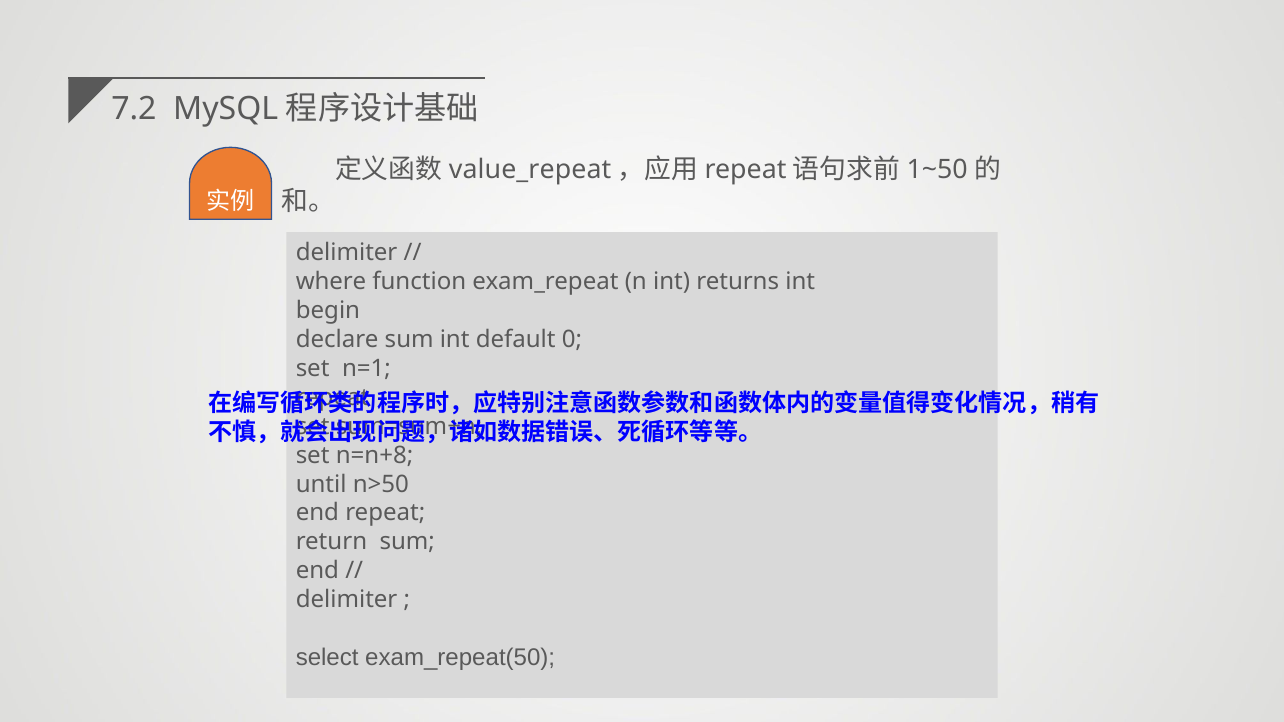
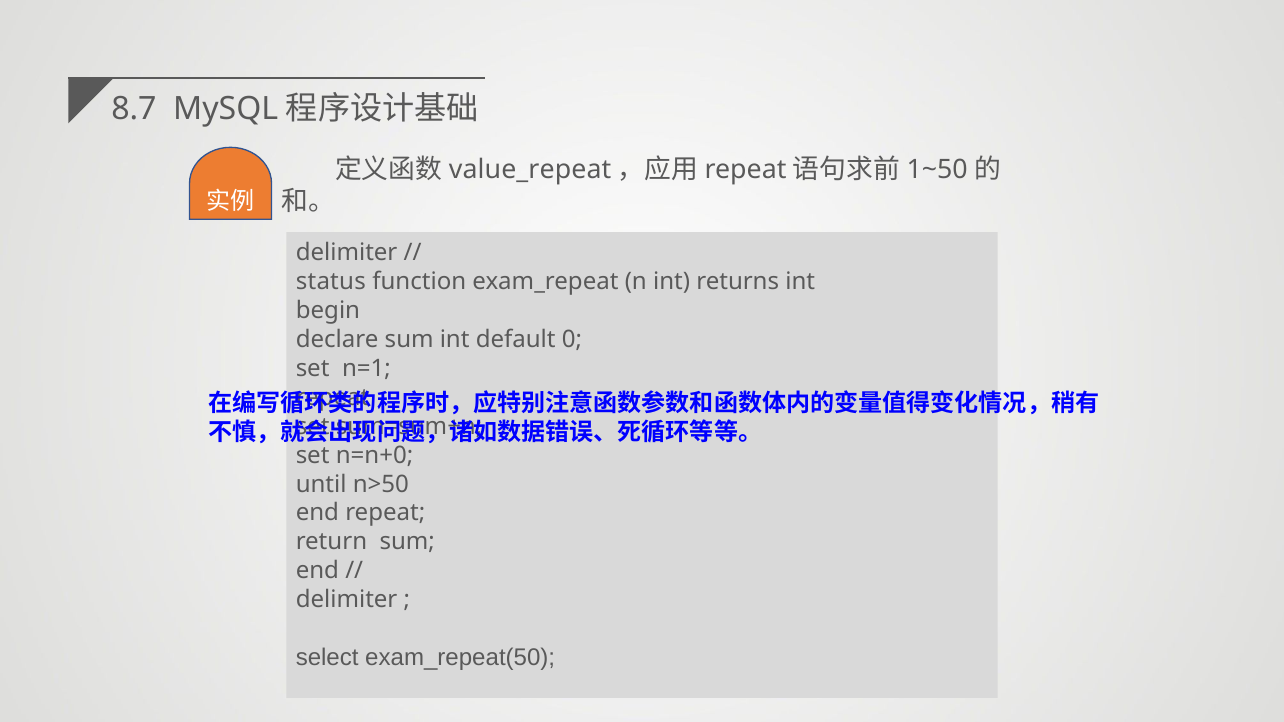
7.2: 7.2 -> 8.7 (134, 109)
where: where -> status (331, 282)
n=n+8: n=n+8 -> n=n+0 (374, 455)
